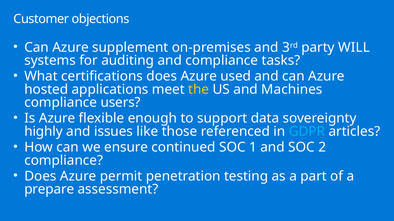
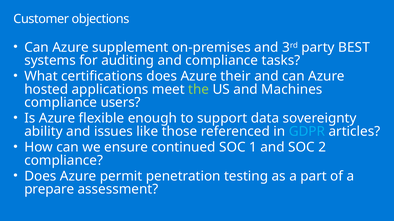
WILL: WILL -> BEST (354, 47)
used: used -> their (236, 76)
the colour: yellow -> light green (199, 90)
highly: highly -> ability (43, 132)
